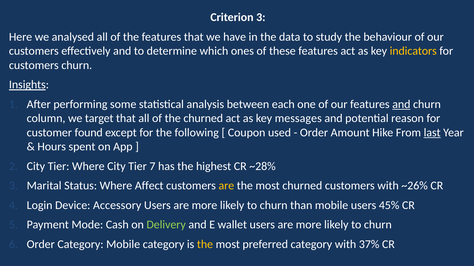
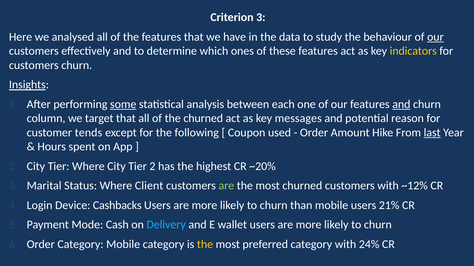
our underline: none -> present (435, 37)
some underline: none -> present (123, 104)
found: found -> tends (89, 133)
Tier 7: 7 -> 2 (152, 167)
~28%: ~28% -> ~20% (262, 167)
Affect: Affect -> Client (149, 186)
are colour: yellow -> light green (226, 186)
~26%: ~26% -> ~12% (415, 186)
Accessory: Accessory -> Cashbacks (117, 206)
45%: 45% -> 21% (389, 206)
Delivery colour: light green -> light blue (166, 225)
37%: 37% -> 24% (369, 245)
